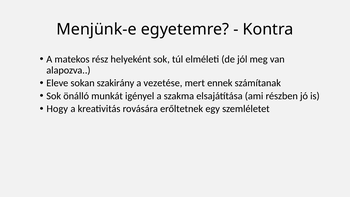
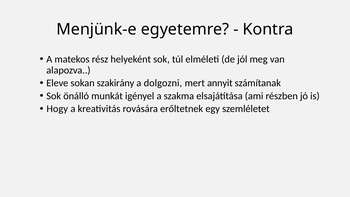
vezetése: vezetése -> dolgozni (163, 83)
ennek: ennek -> annyit (220, 83)
